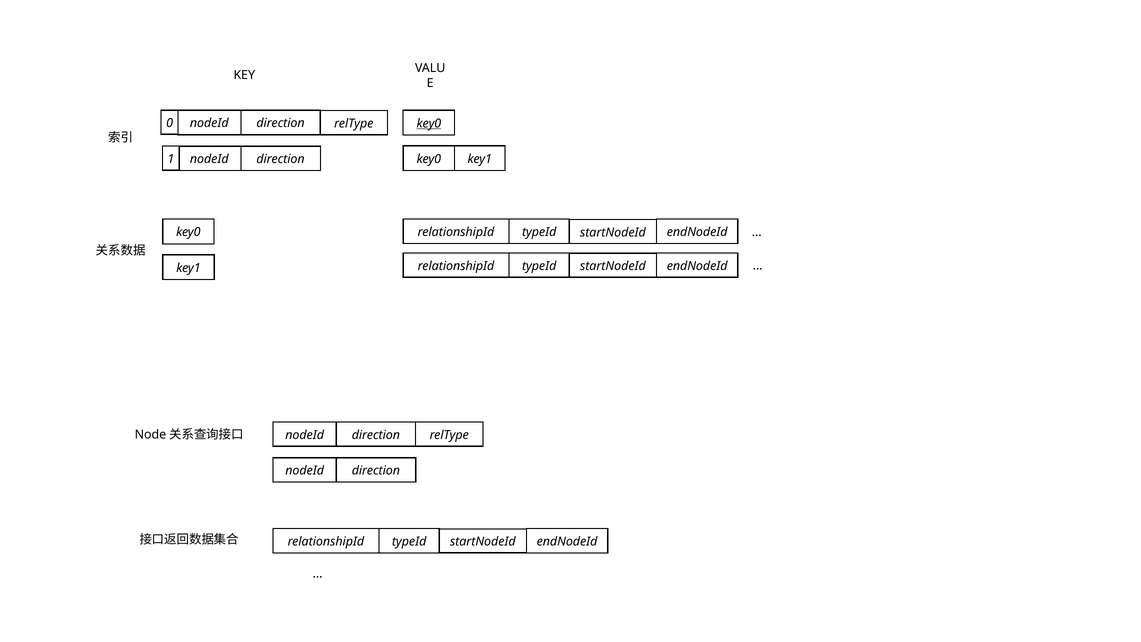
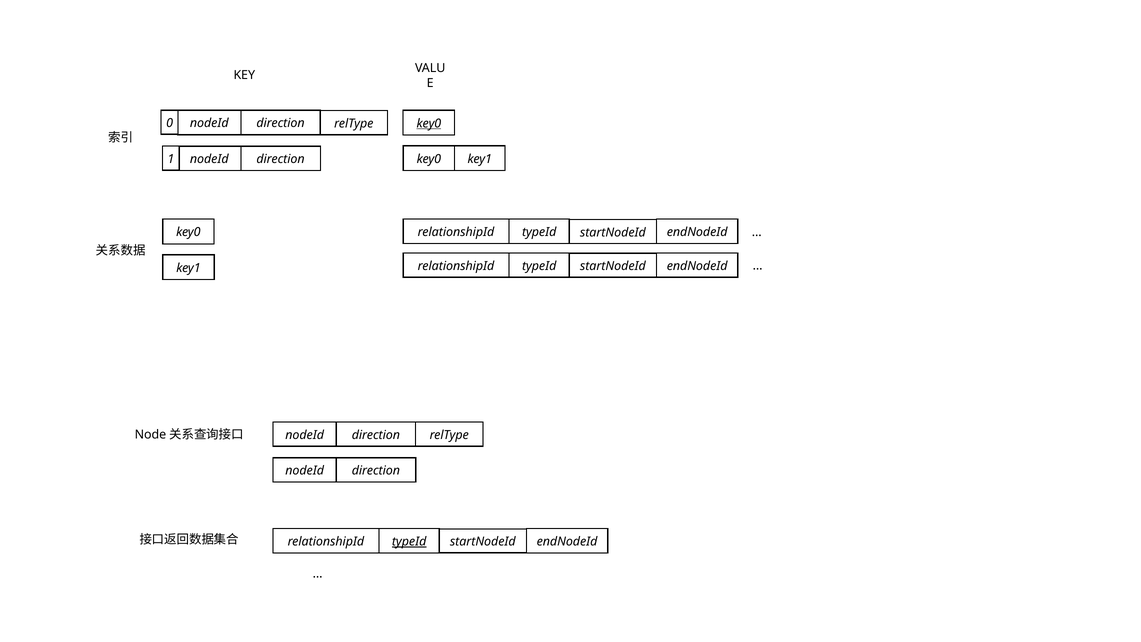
typeId underline: none -> present (409, 541)
